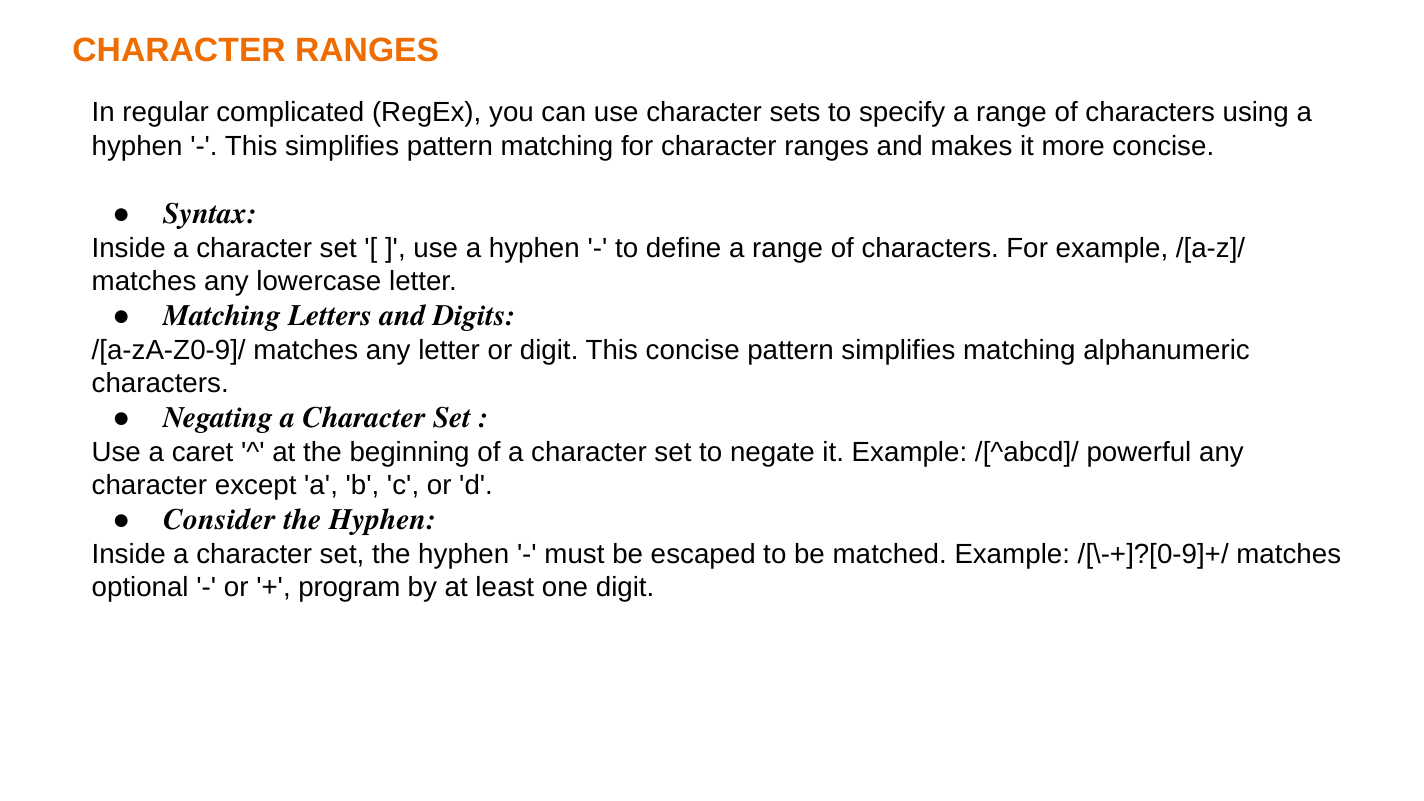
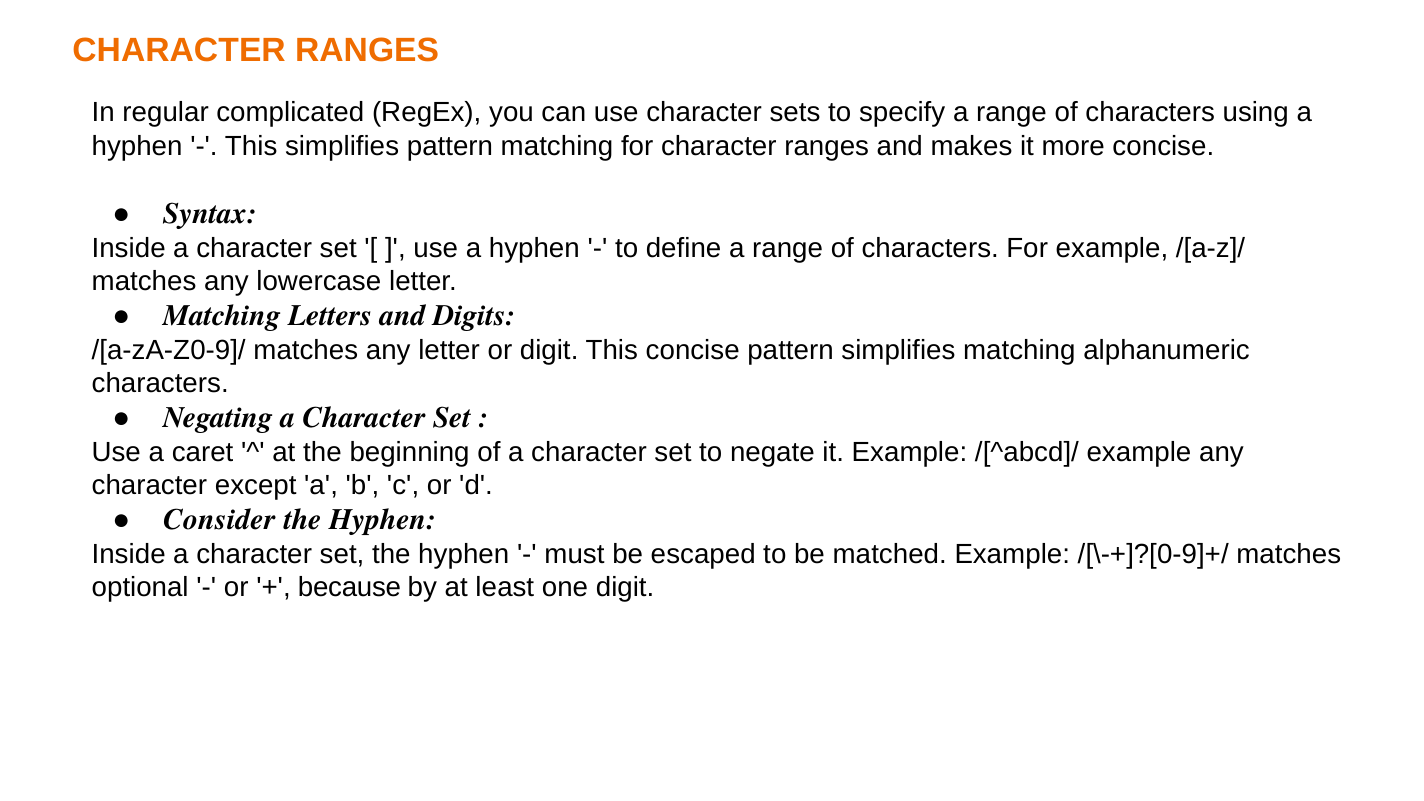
/[^abcd]/ powerful: powerful -> example (1139, 452)
program: program -> because (349, 588)
